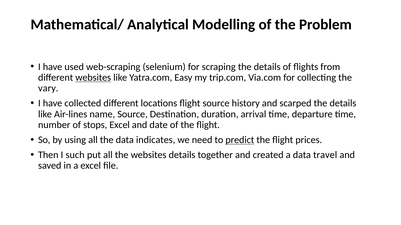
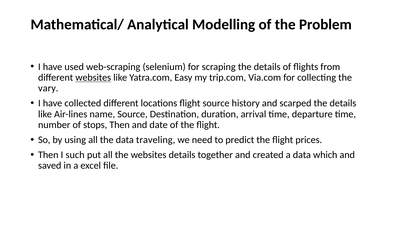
stops Excel: Excel -> Then (120, 125)
indicates: indicates -> traveling (156, 140)
predict underline: present -> none (240, 140)
travel: travel -> which (325, 155)
